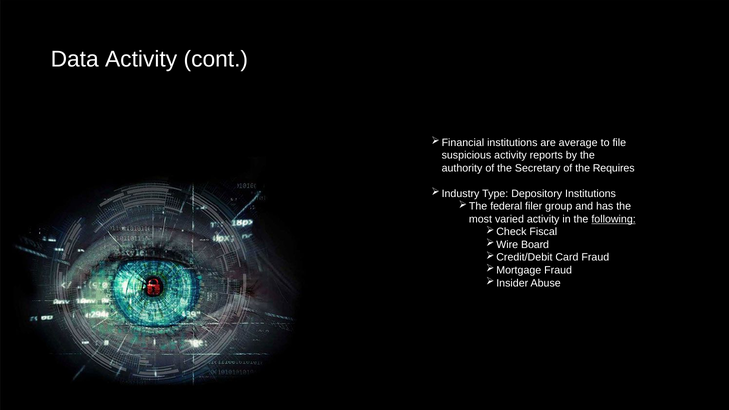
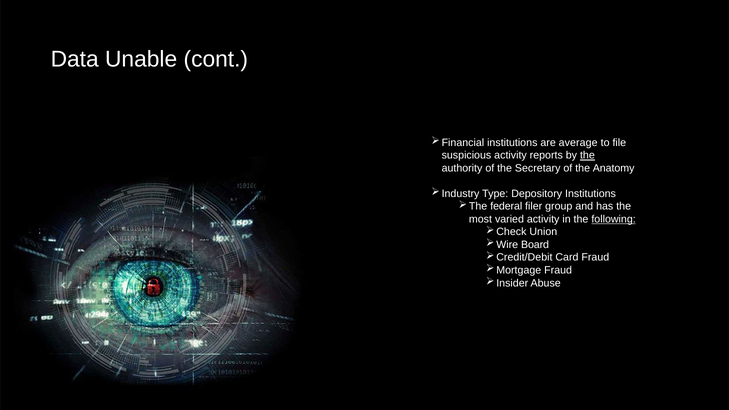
Data Activity: Activity -> Unable (141, 59)
the underline: none -> present (587, 155)
Requires: Requires -> Anatomy (614, 168)
Fiscal: Fiscal -> Union (543, 232)
